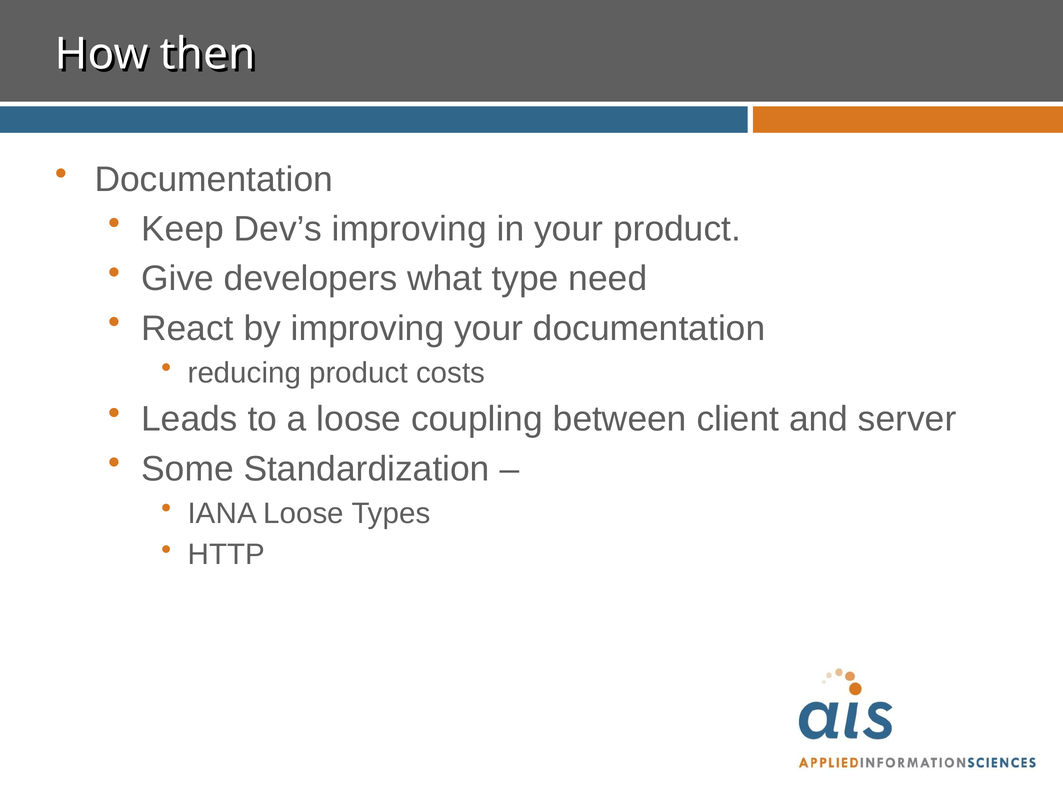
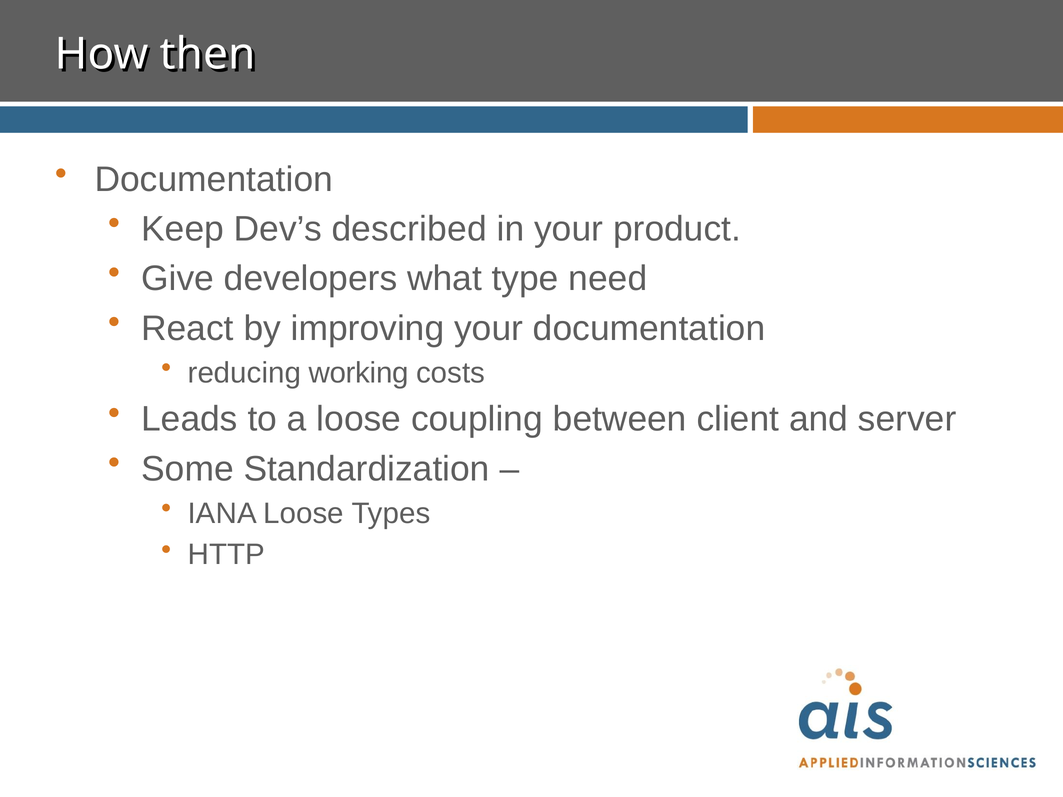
Dev’s improving: improving -> described (409, 229)
reducing product: product -> working (359, 373)
